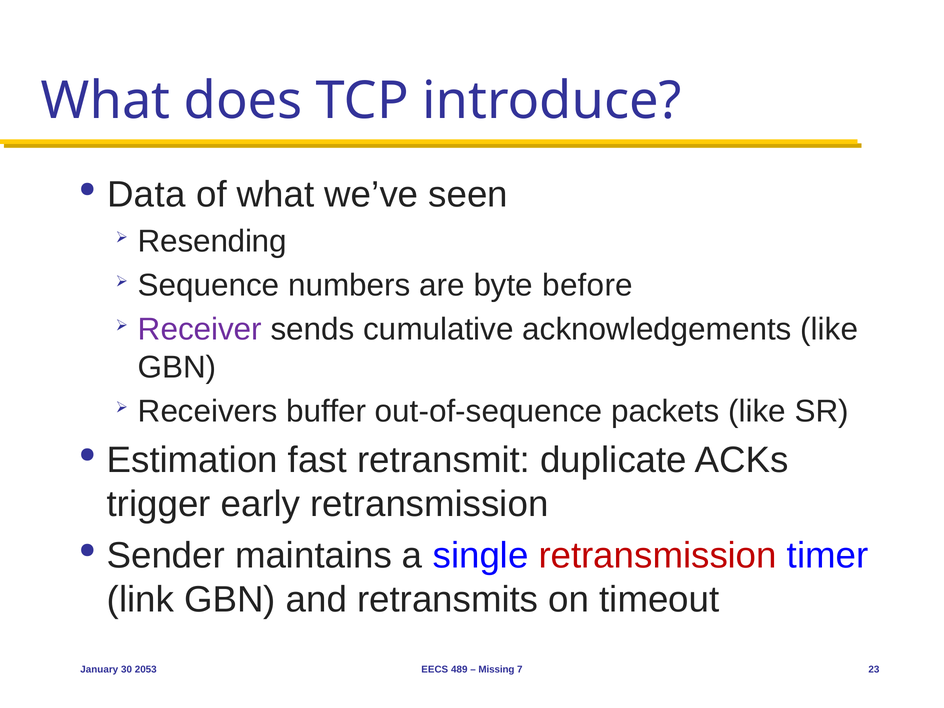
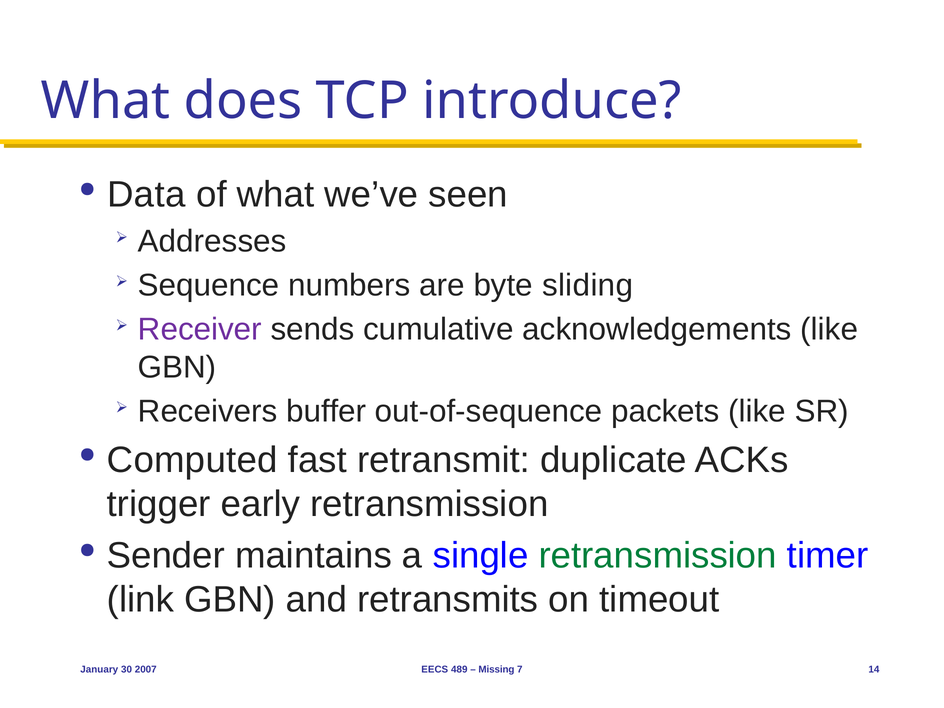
Resending: Resending -> Addresses (212, 241)
before: before -> sliding (588, 285)
Estimation: Estimation -> Computed (192, 460)
retransmission colour: red -> green (658, 555)
2053: 2053 -> 2007 (146, 669)
23: 23 -> 14 (874, 669)
